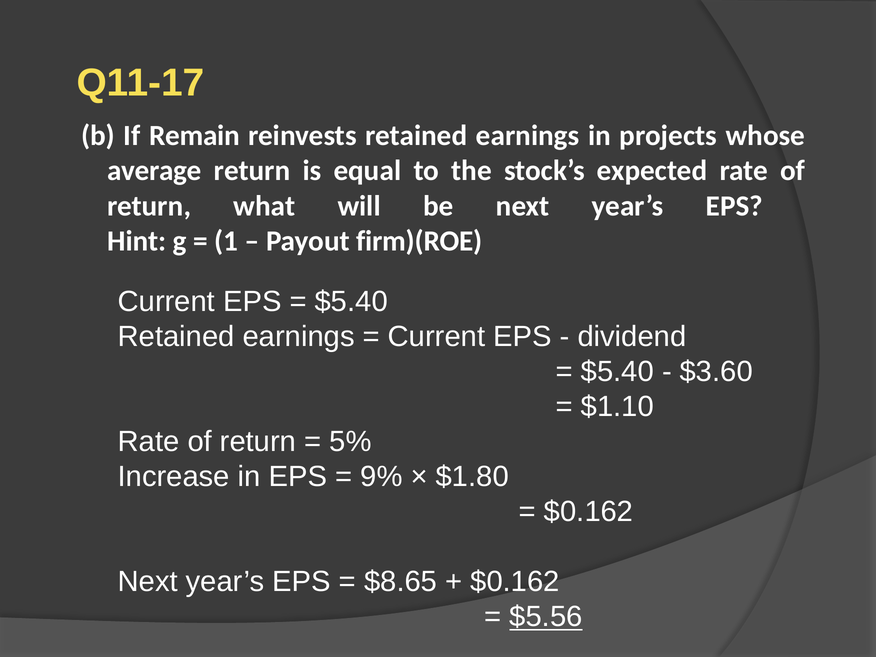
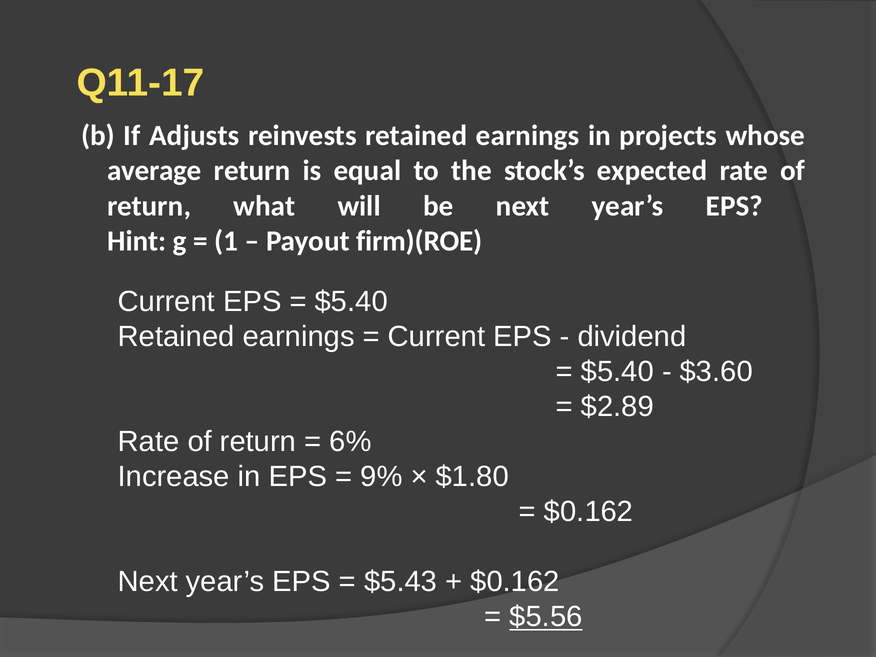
Remain: Remain -> Adjusts (194, 136)
$1.10: $1.10 -> $2.89 (617, 407)
5%: 5% -> 6% (350, 442)
$8.65: $8.65 -> $5.43 (401, 582)
